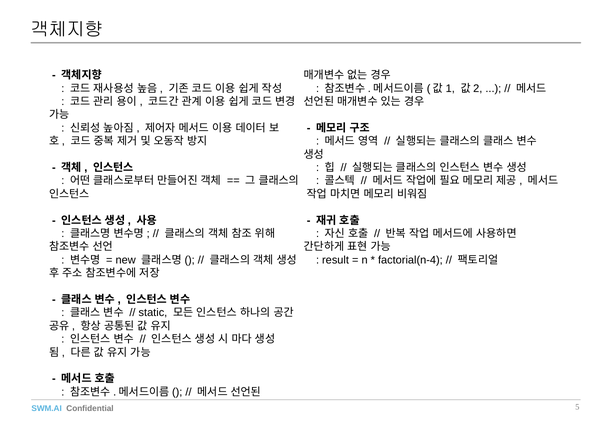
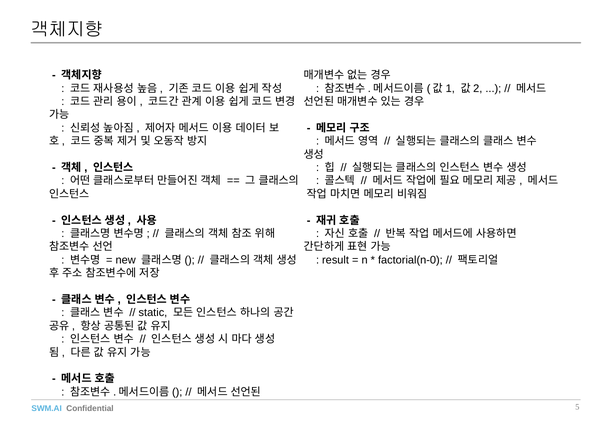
factorial(n-4: factorial(n-4 -> factorial(n-0 (410, 260)
